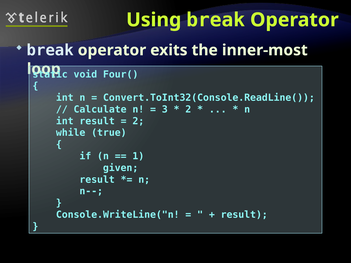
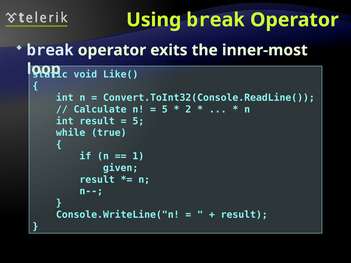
Four(: Four( -> Like( (121, 74)
3: 3 -> 5 (165, 109)
2: 2 -> 5 (138, 121)
